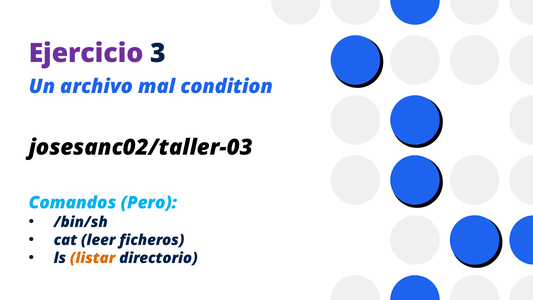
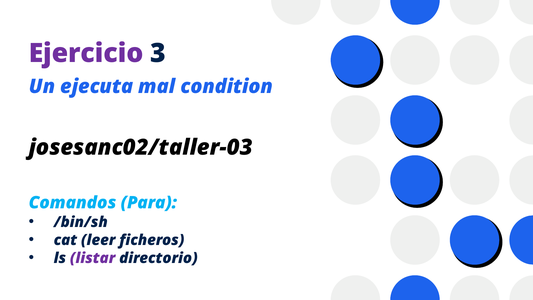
archivo: archivo -> ejecuta (97, 87)
Pero: Pero -> Para (149, 203)
listar colour: orange -> purple (93, 258)
